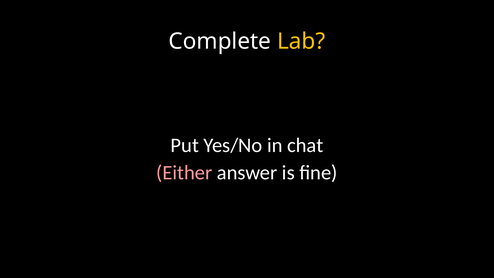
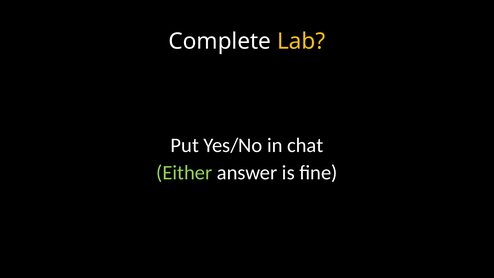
Either colour: pink -> light green (184, 173)
